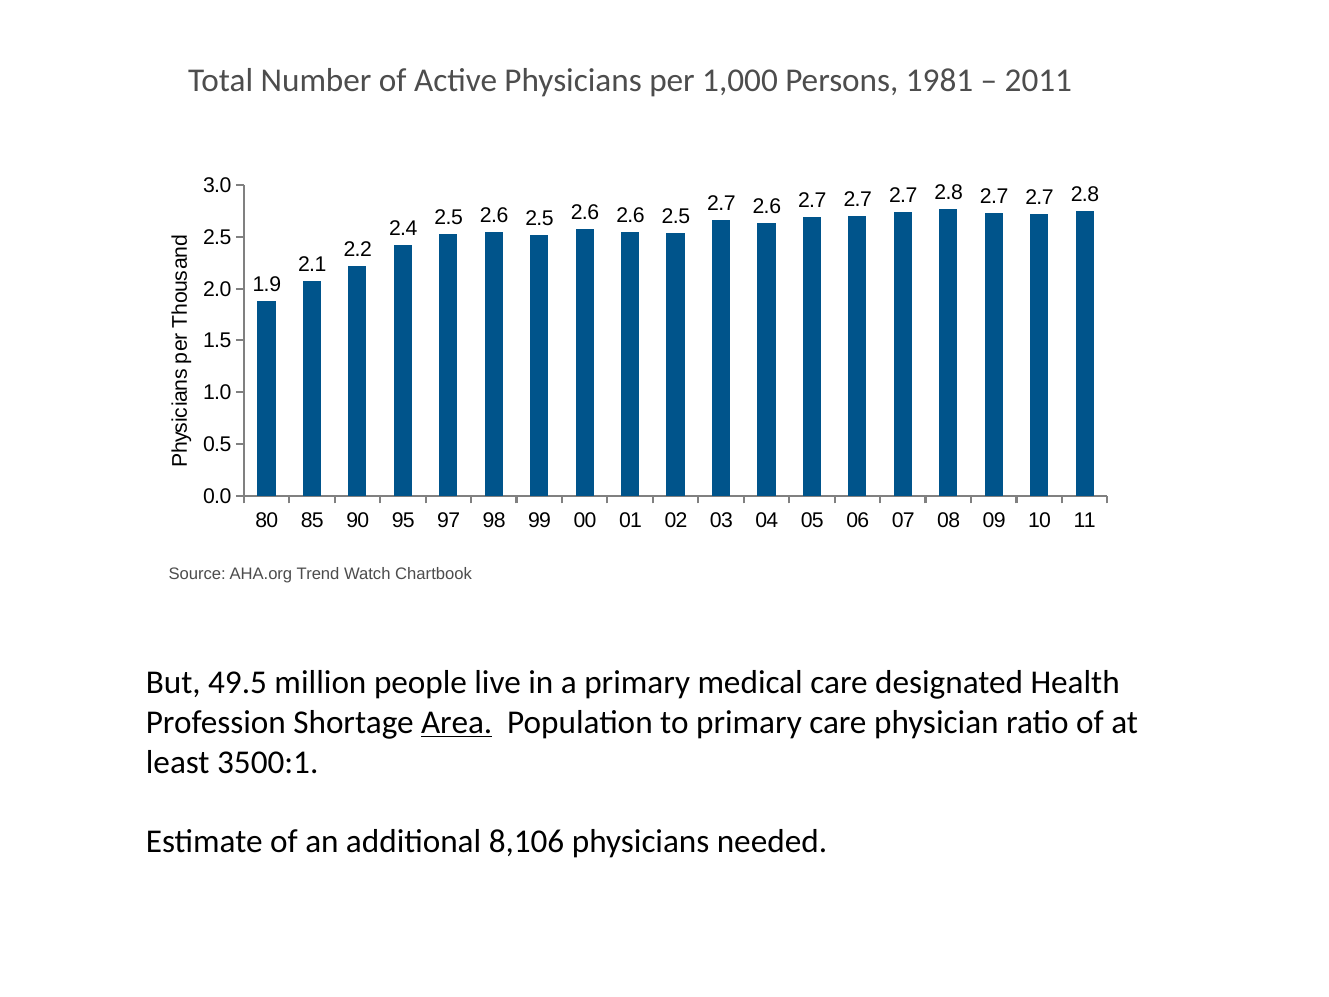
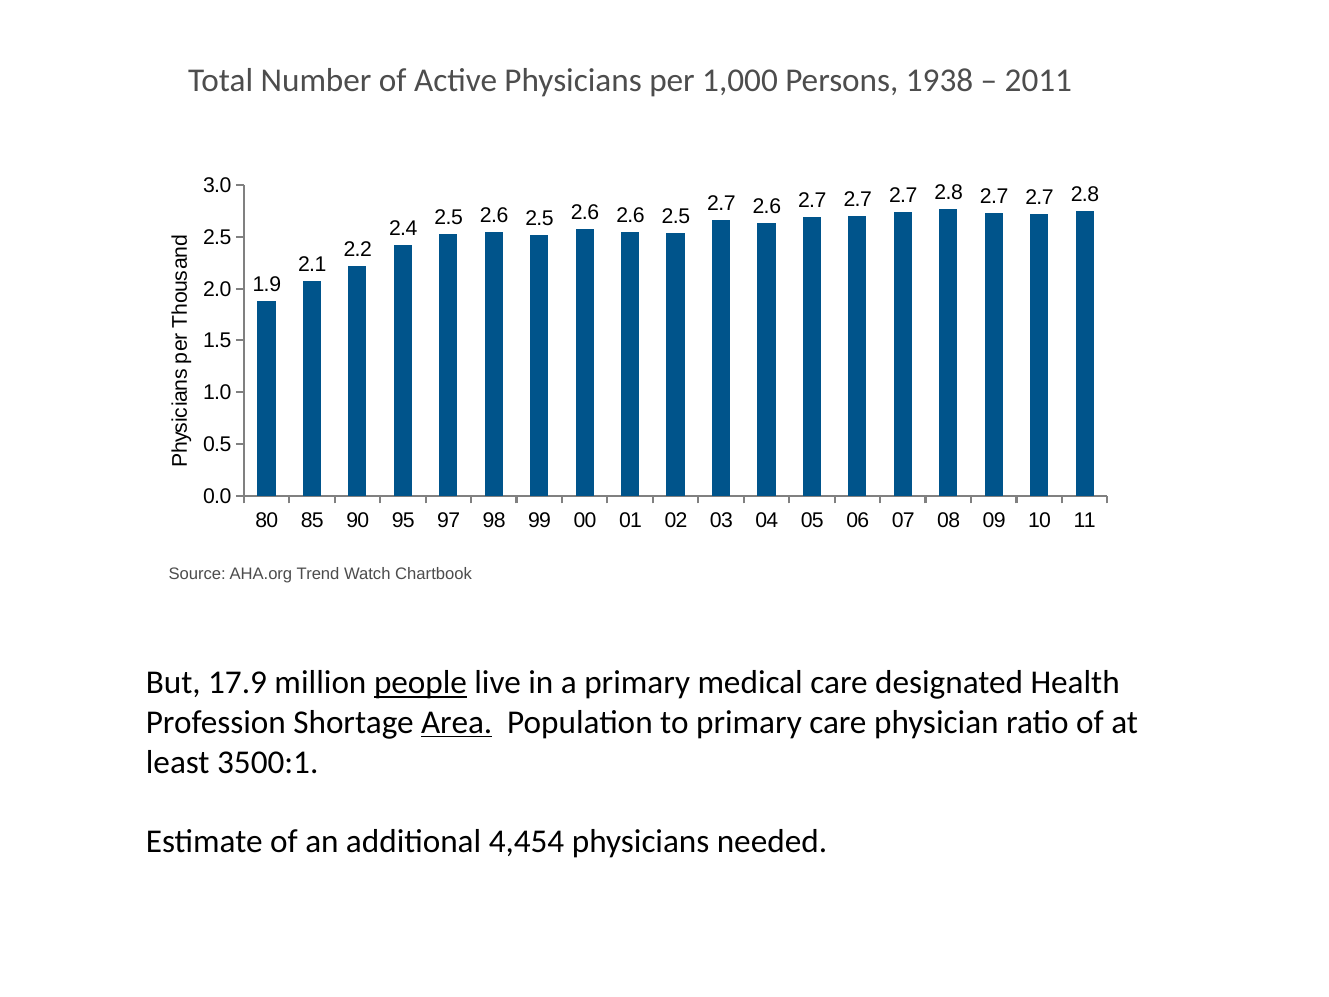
1981: 1981 -> 1938 (940, 81)
49.5: 49.5 -> 17.9 (238, 682)
people underline: none -> present (420, 682)
8,106: 8,106 -> 4,454 (527, 842)
